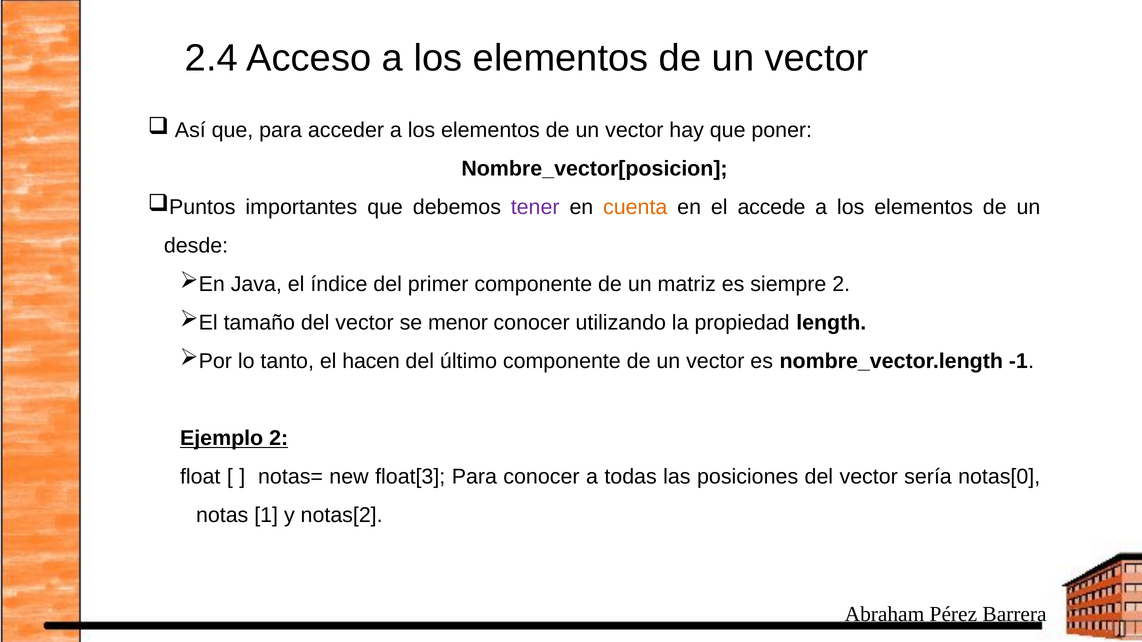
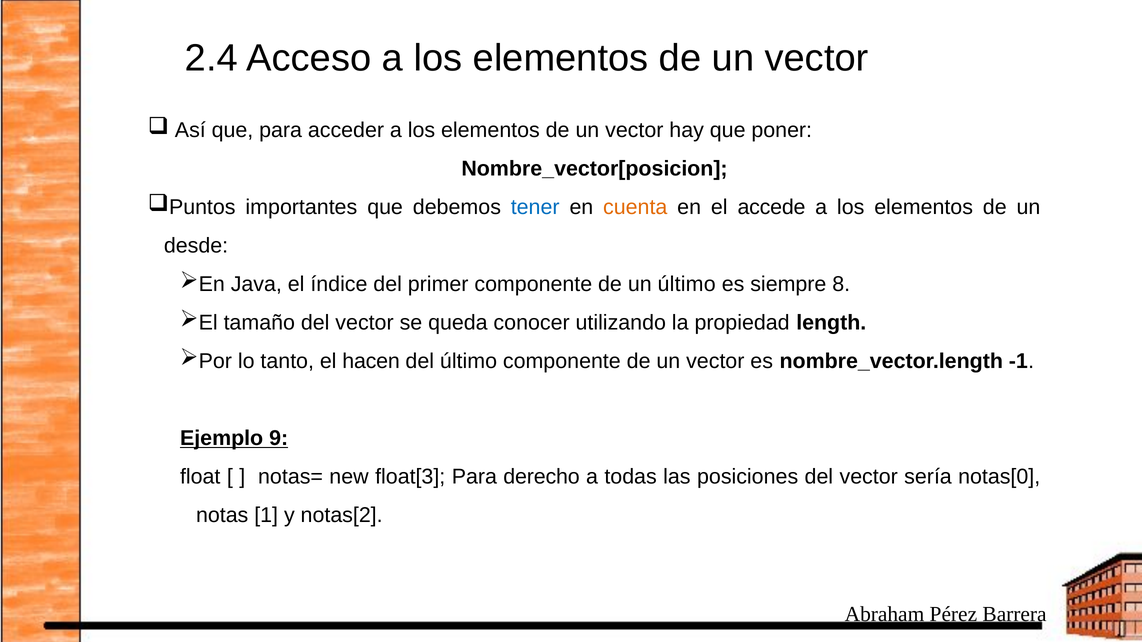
tener colour: purple -> blue (535, 207)
un matriz: matriz -> último (687, 284)
siempre 2: 2 -> 8 (841, 284)
menor: menor -> queda (458, 323)
Ejemplo 2: 2 -> 9 (279, 438)
Para conocer: conocer -> derecho (542, 477)
